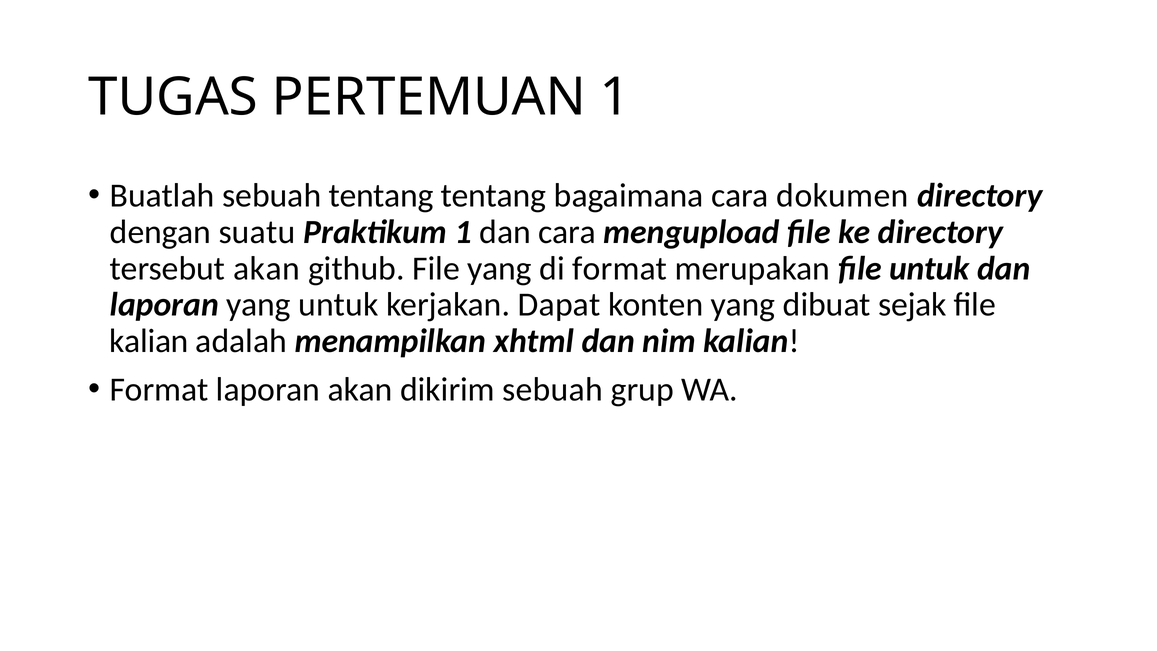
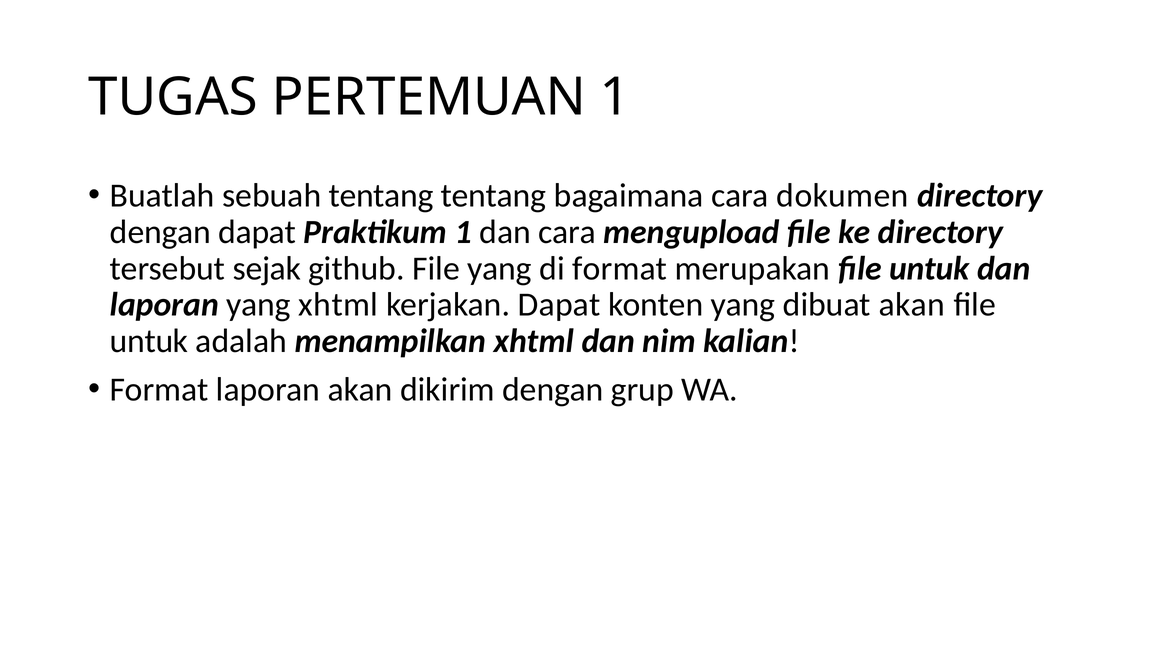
dengan suatu: suatu -> dapat (257, 232)
tersebut akan: akan -> sejak (267, 268)
yang untuk: untuk -> xhtml (338, 305)
dibuat sejak: sejak -> akan (912, 305)
kalian: kalian -> untuk (149, 341)
dikirim sebuah: sebuah -> dengan (553, 390)
